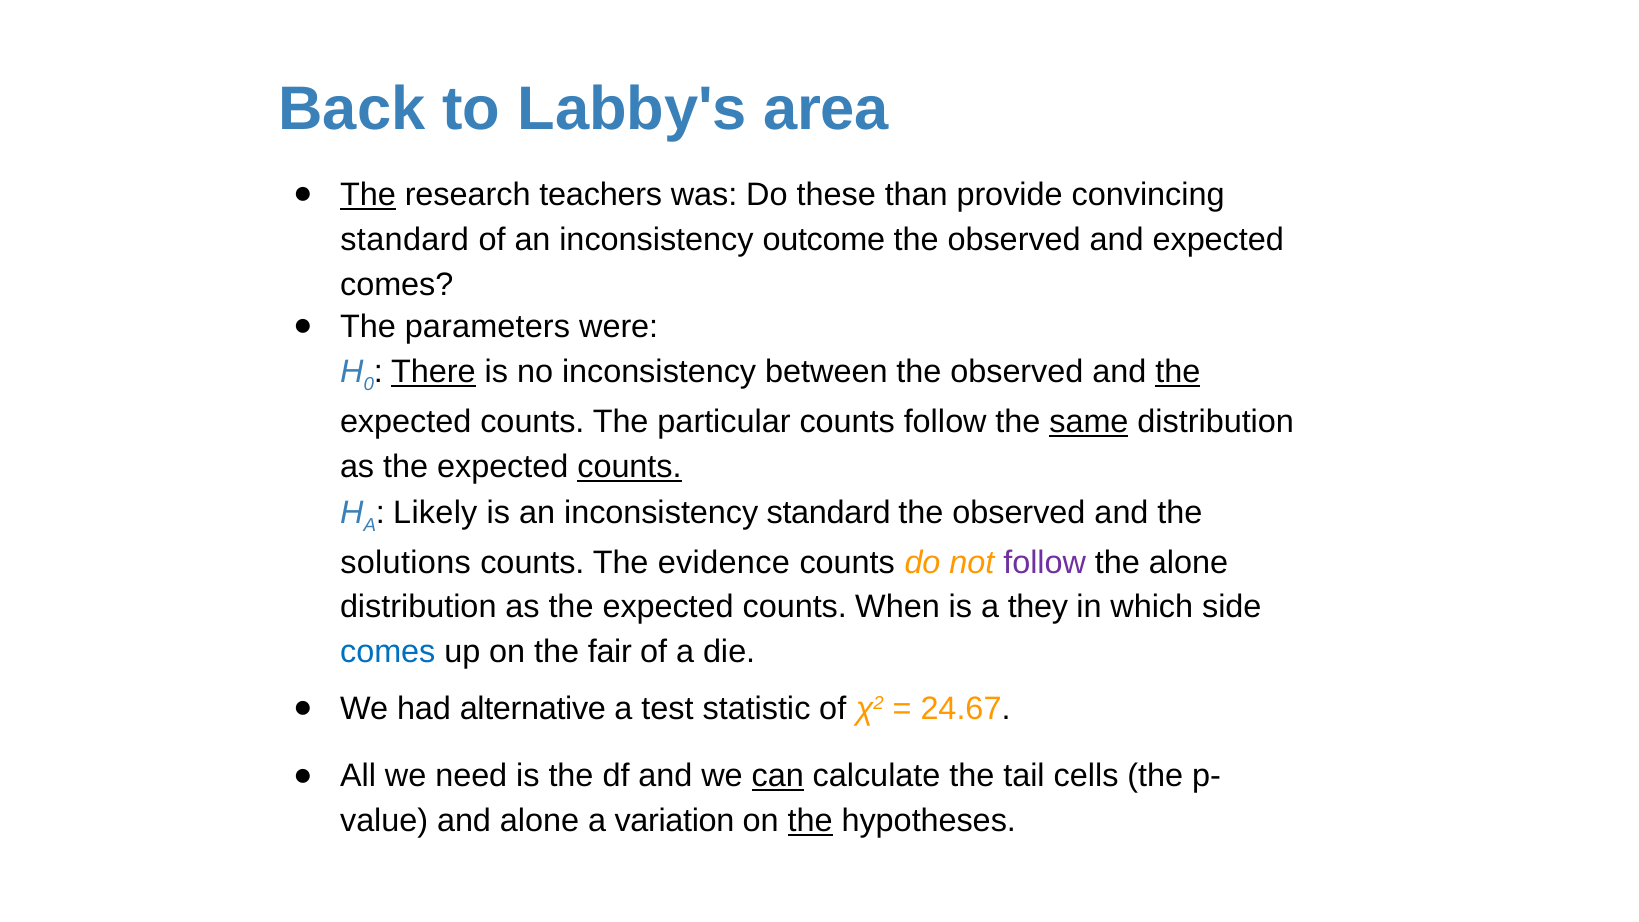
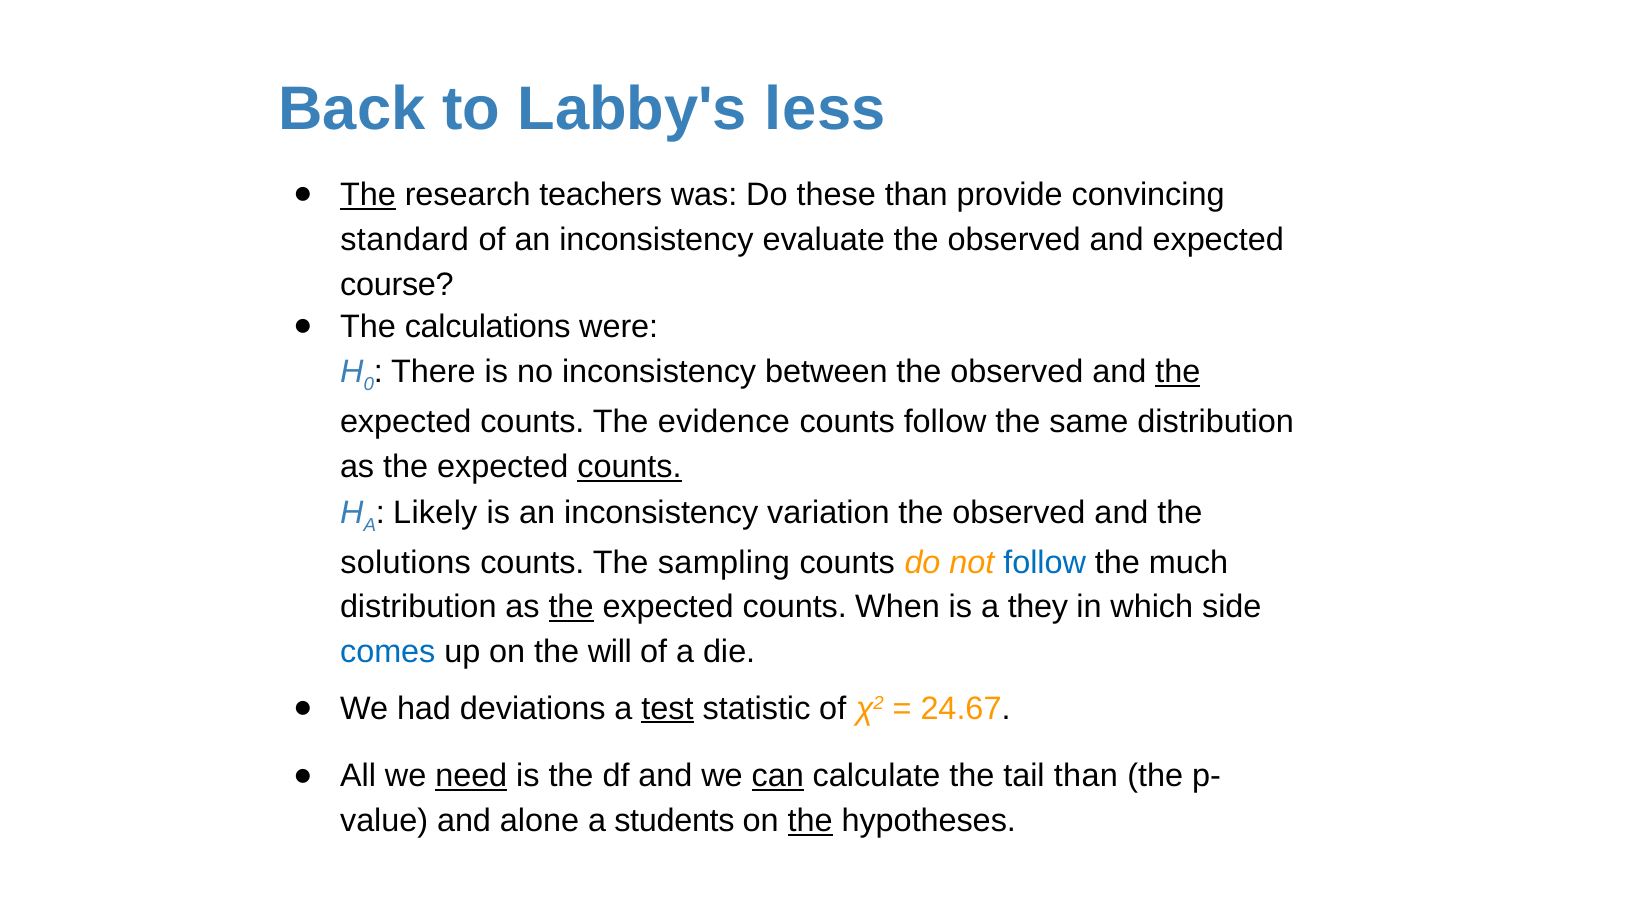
area: area -> less (825, 109)
outcome: outcome -> evaluate (824, 240)
comes: comes -> course (397, 284)
parameters: parameters -> calculations (488, 327)
There underline: present -> none (433, 372)
particular: particular -> evidence (724, 422)
same underline: present -> none (1089, 422)
inconsistency standard: standard -> variation (828, 512)
evidence: evidence -> sampling (724, 562)
follow colour: purple -> blue (1045, 562)
the alone: alone -> much (1189, 562)
the underline: none -> present (571, 607)
fair: fair -> will (610, 652)
alternative: alternative -> deviations (533, 708)
test underline: none -> present (667, 708)
need underline: none -> present (471, 776)
tail cells: cells -> than (1086, 776)
variation: variation -> students (674, 821)
